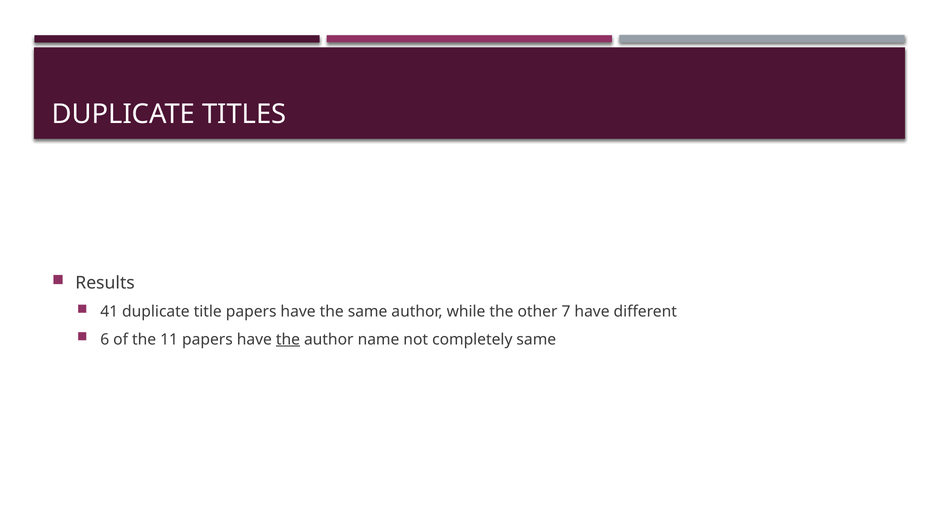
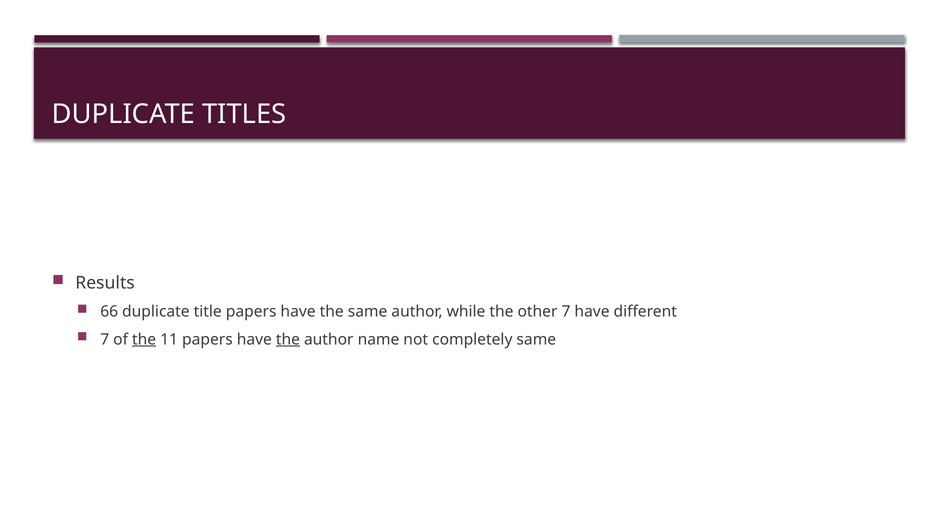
41: 41 -> 66 (109, 312)
6: 6 -> 7 (105, 340)
the underline: none -> present (144, 340)
